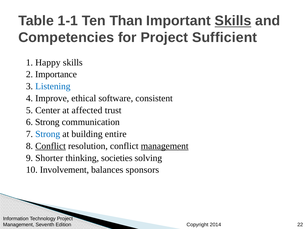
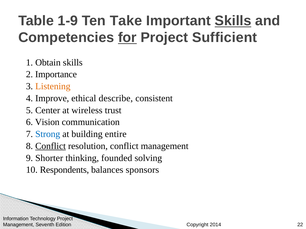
1-1: 1-1 -> 1-9 (68, 21)
Than: Than -> Take (126, 21)
for underline: none -> present (127, 38)
Happy: Happy -> Obtain (48, 63)
Listening colour: blue -> orange (53, 87)
software: software -> describe (116, 98)
affected: affected -> wireless (87, 110)
6 Strong: Strong -> Vision (47, 122)
management underline: present -> none (165, 146)
societies: societies -> founded (117, 158)
Involvement: Involvement -> Respondents (64, 170)
